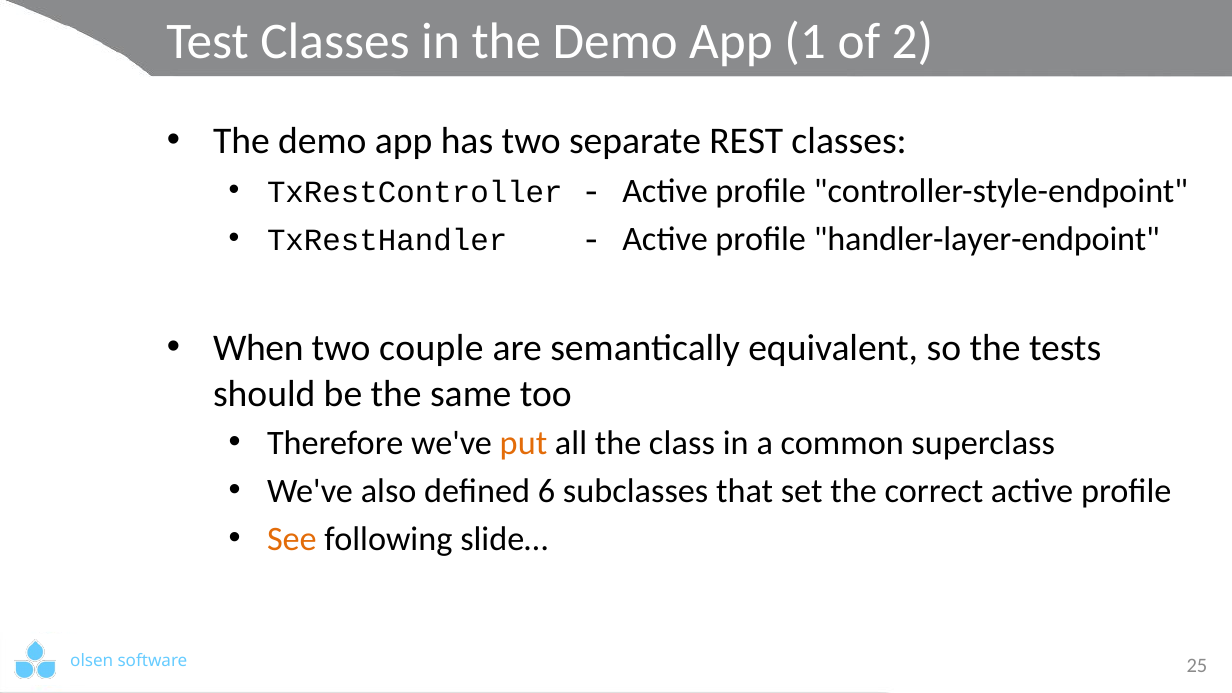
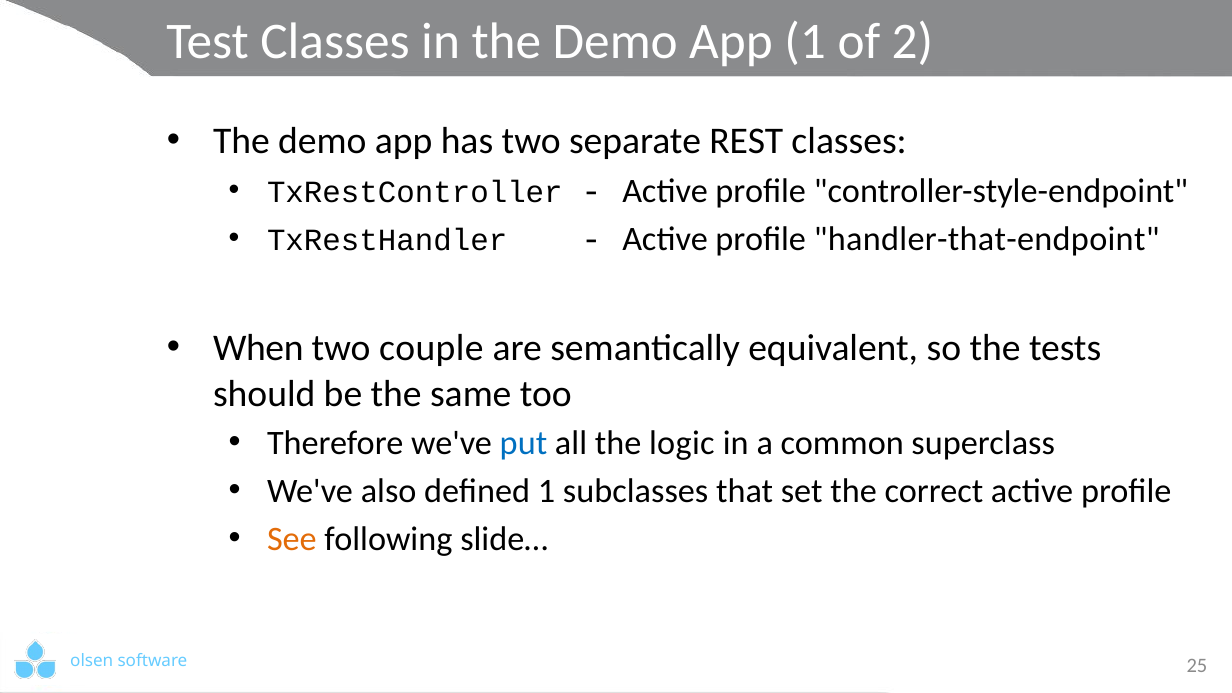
handler-layer-endpoint: handler-layer-endpoint -> handler-that-endpoint (987, 239)
put colour: orange -> blue (523, 443)
class: class -> logic (682, 443)
defined 6: 6 -> 1 (547, 491)
